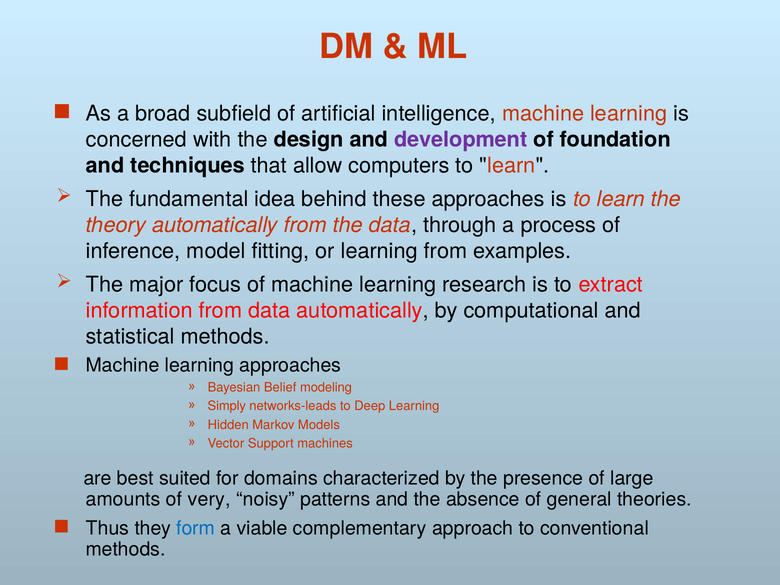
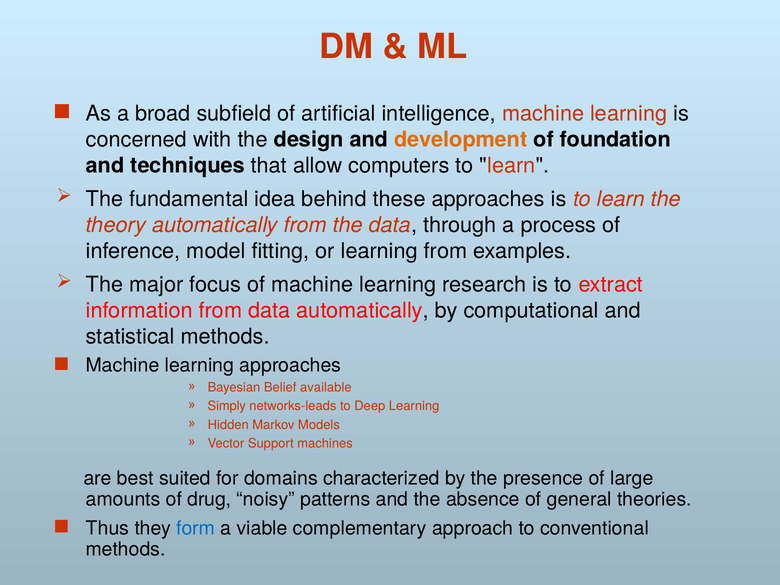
development colour: purple -> orange (461, 140)
modeling: modeling -> available (326, 388)
very: very -> drug (209, 500)
